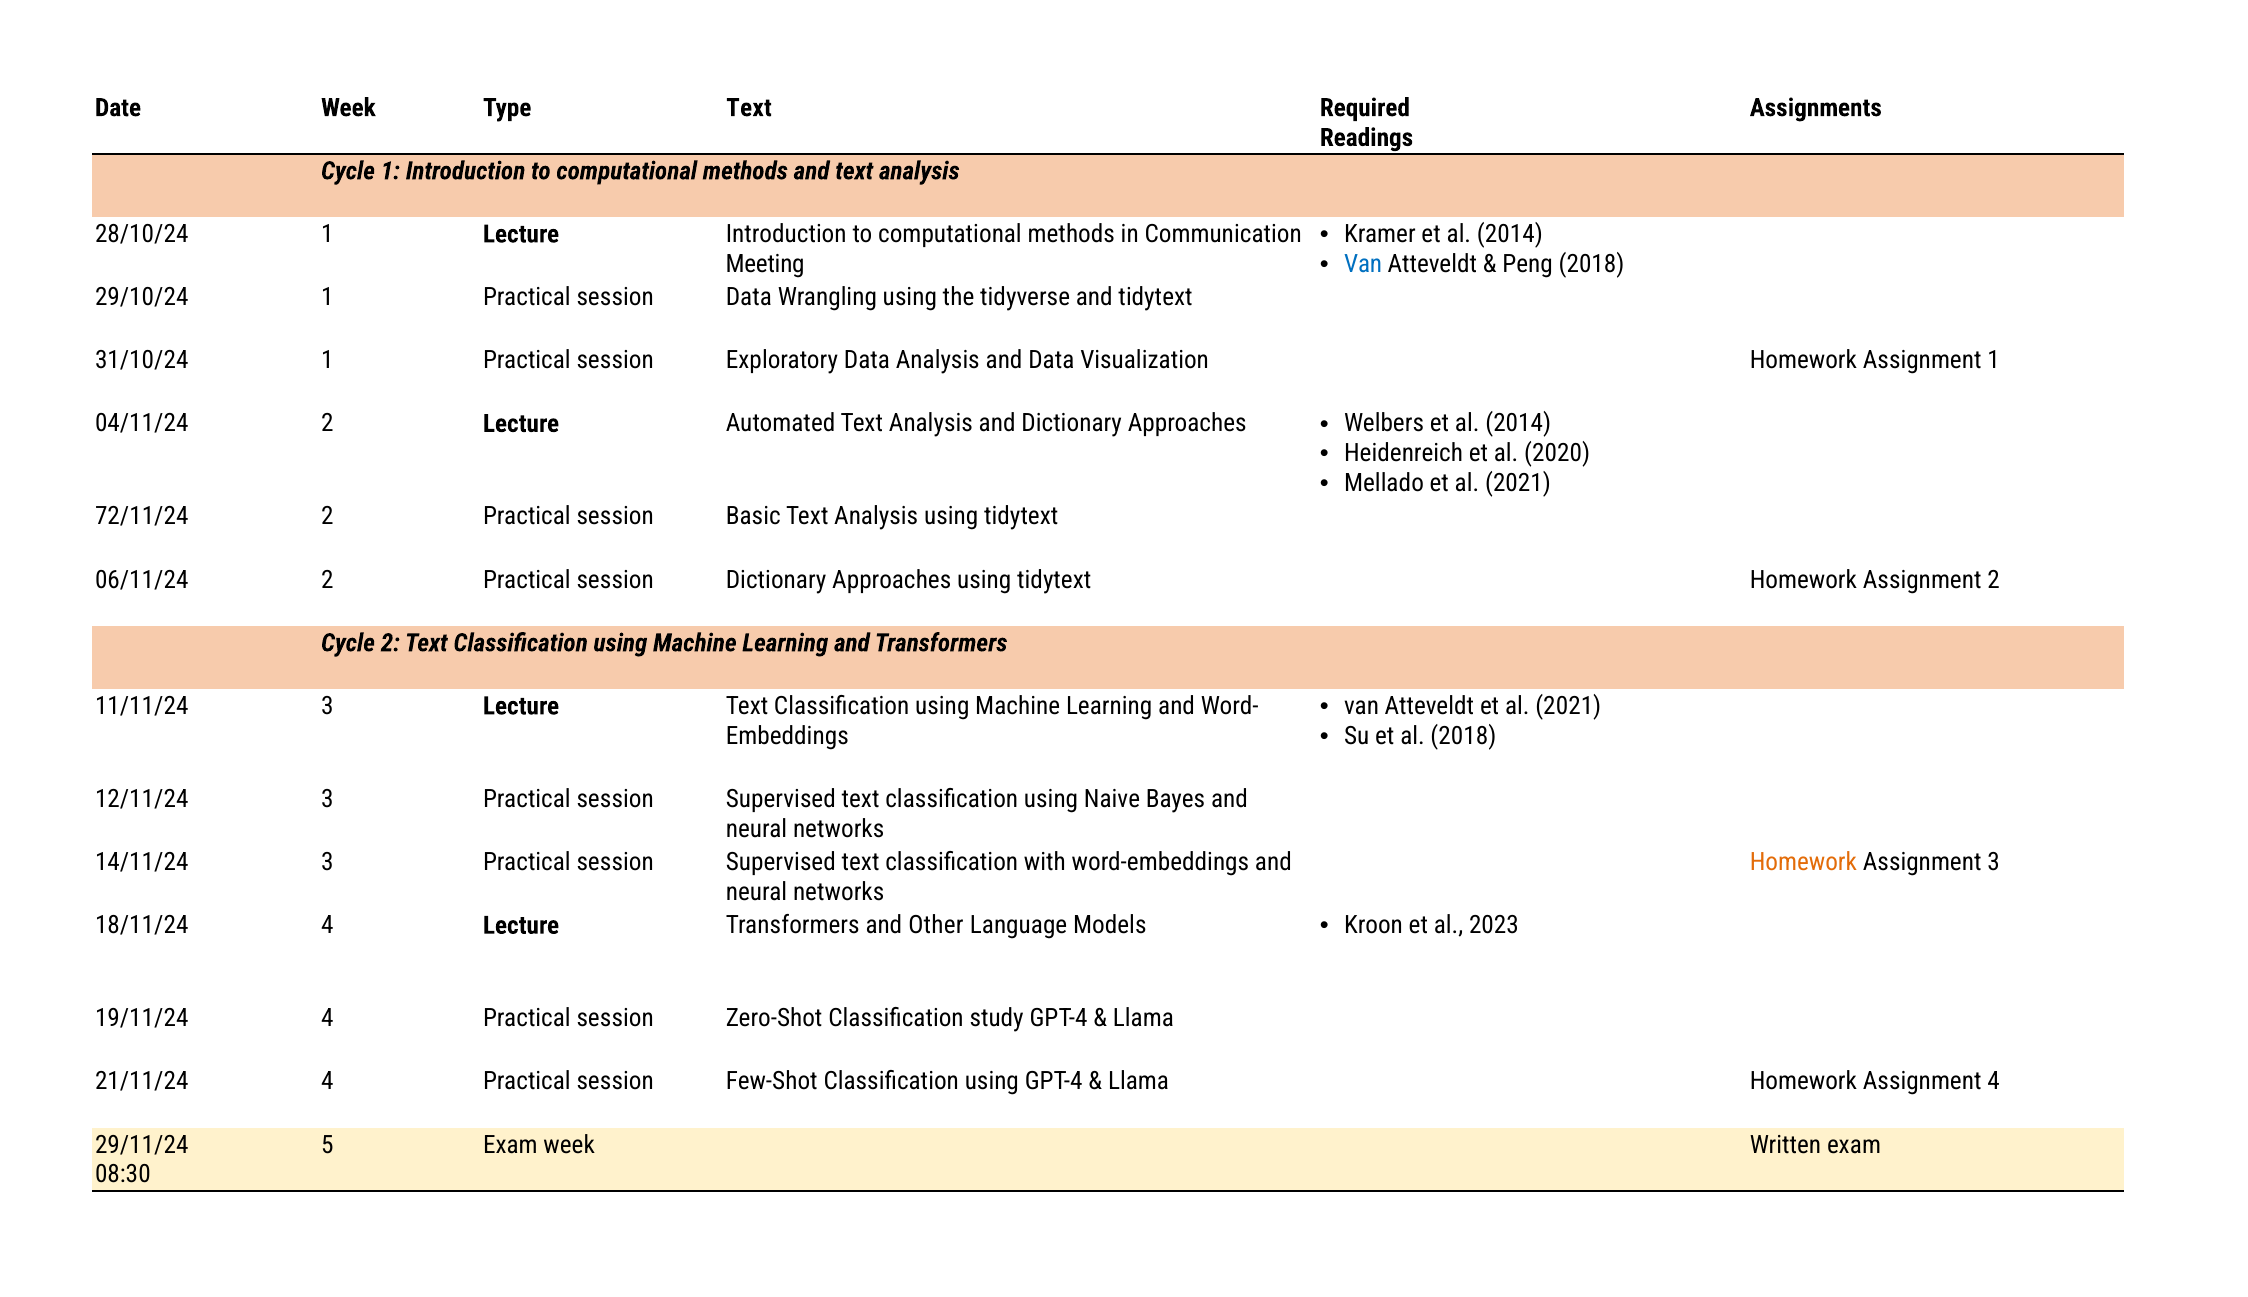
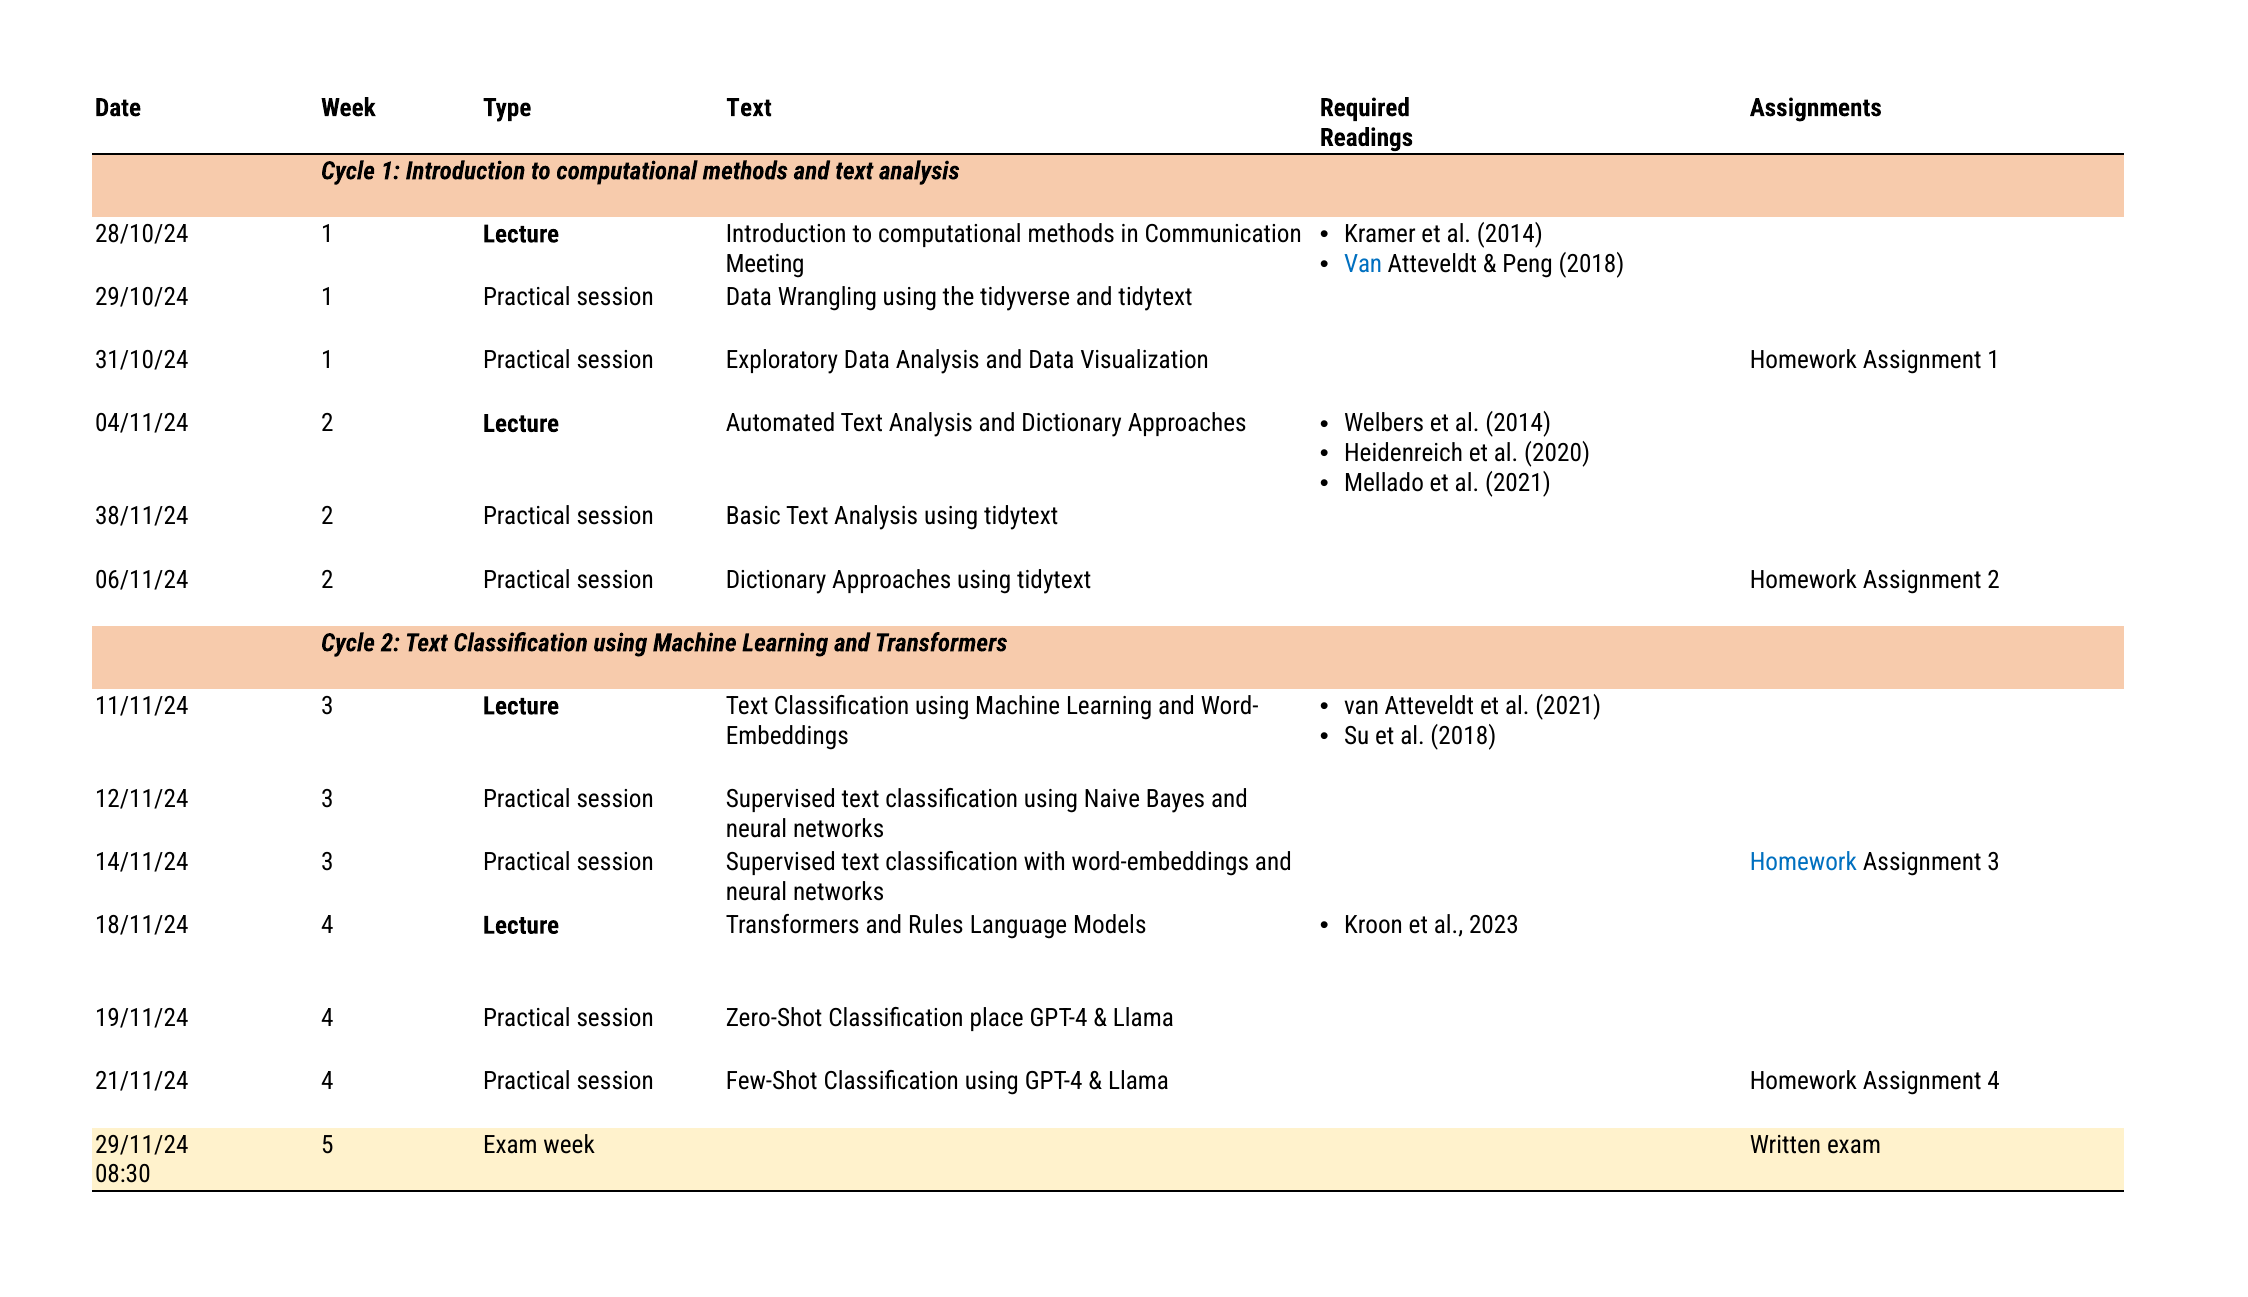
72/11/24: 72/11/24 -> 38/11/24 (142, 517)
Homework colour: orange -> blue (1803, 862)
Other: Other -> Rules (936, 926)
study: study -> place (997, 1019)
